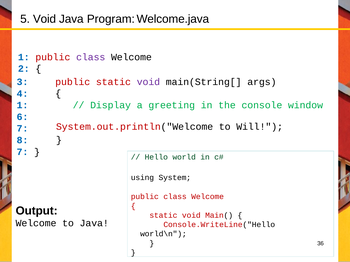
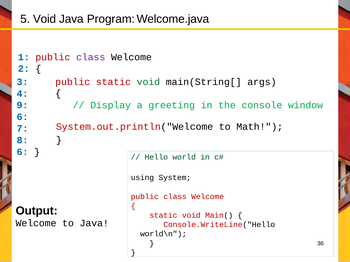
void colour: purple -> green (148, 82)
1: 1 -> 9 (22, 105)
Will: Will -> Math (260, 127)
7: 7 -> 6 (22, 152)
